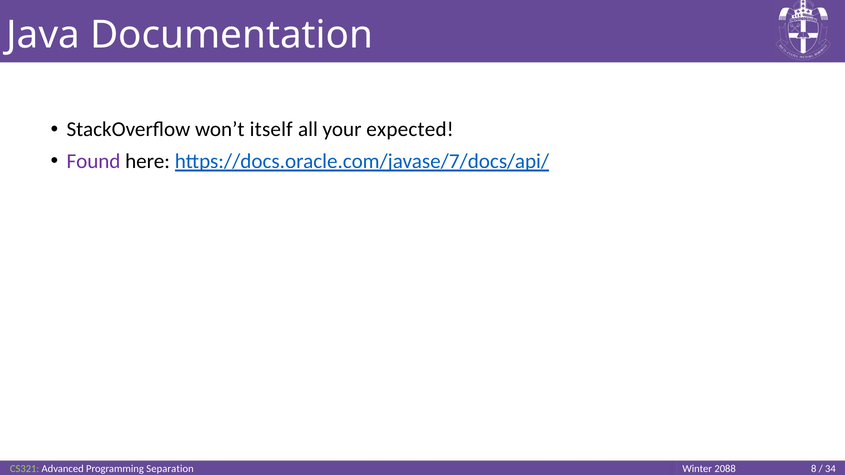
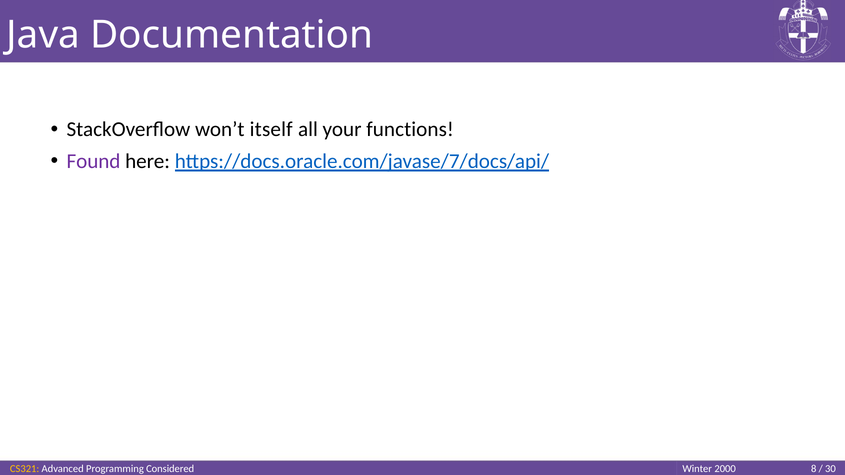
expected: expected -> functions (410, 130)
CS321 colour: light green -> yellow (25, 469)
Separation: Separation -> Considered (170, 469)
2088: 2088 -> 2000 (725, 469)
34: 34 -> 30 (830, 469)
